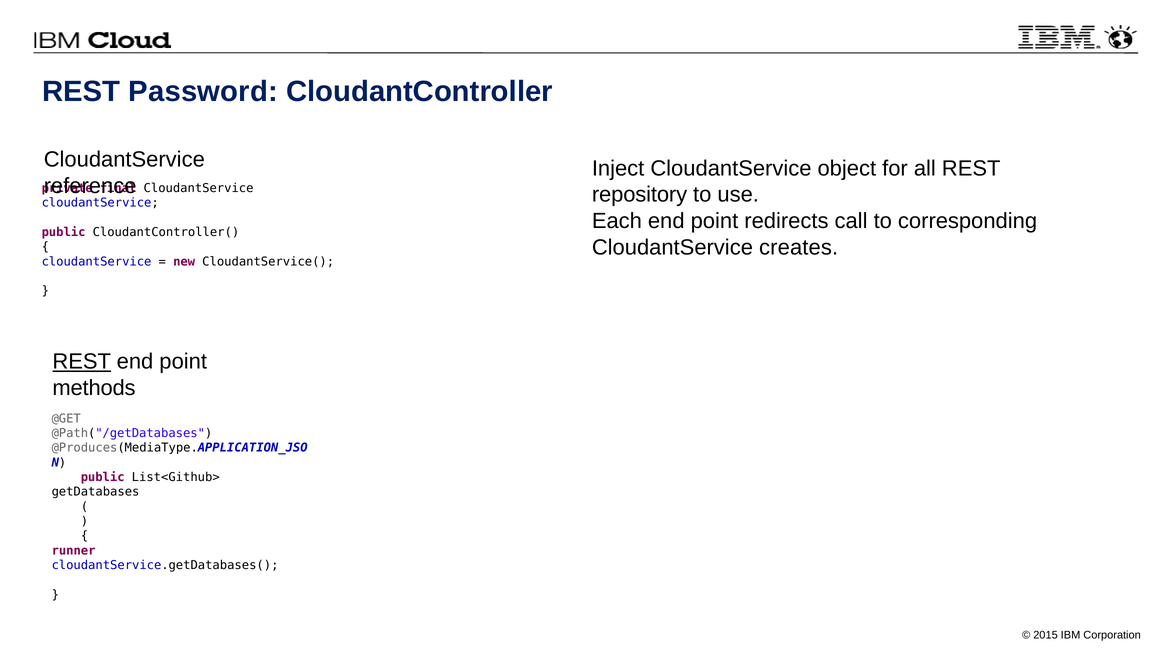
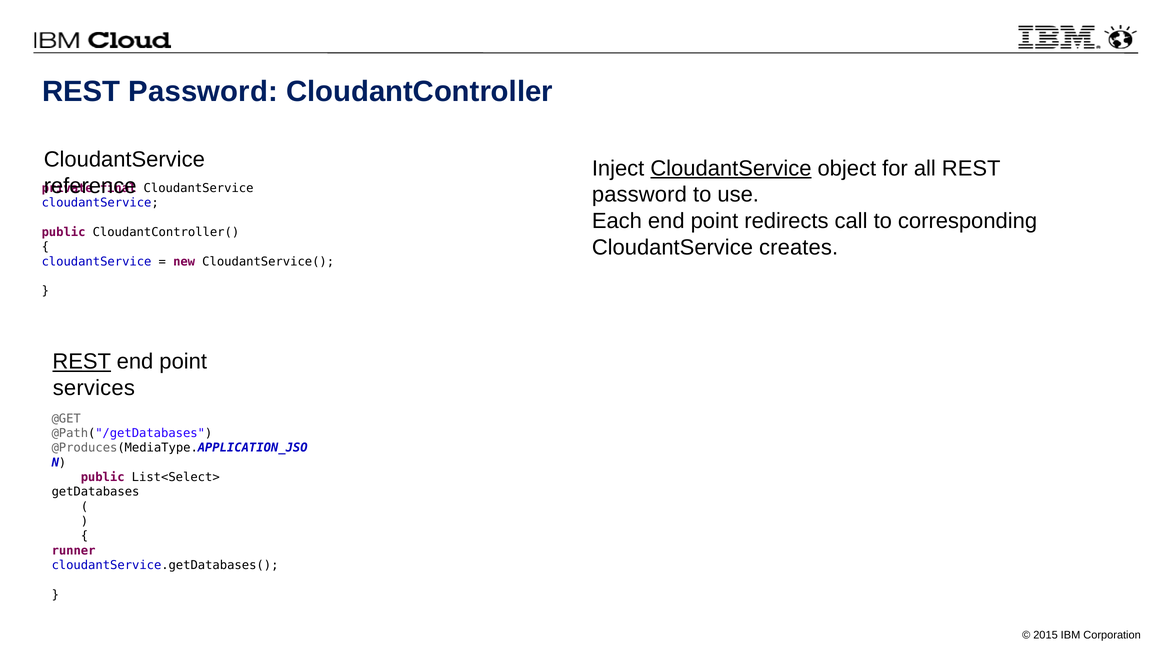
CloudantService underline: none -> present (731, 168)
repository: repository -> password (639, 195)
methods: methods -> services (94, 388)
List<Github>: List<Github> -> List<Select> (176, 477)
